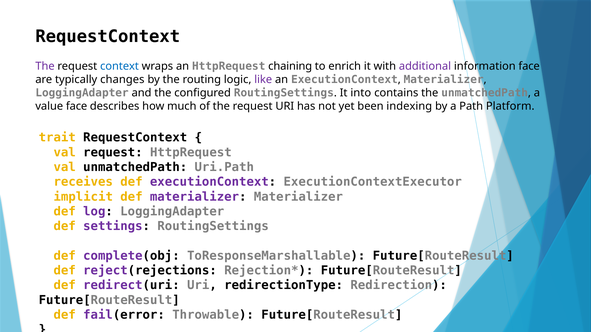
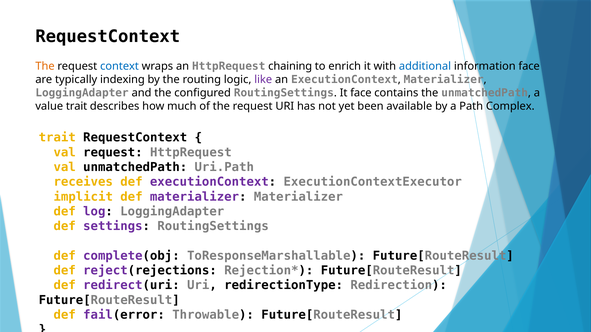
The colour: purple -> orange (45, 66)
additional colour: purple -> blue (425, 66)
changes: changes -> indexing (122, 80)
It into: into -> face (361, 93)
value face: face -> trait (77, 106)
indexing: indexing -> available (409, 106)
Platform: Platform -> Complex (510, 106)
